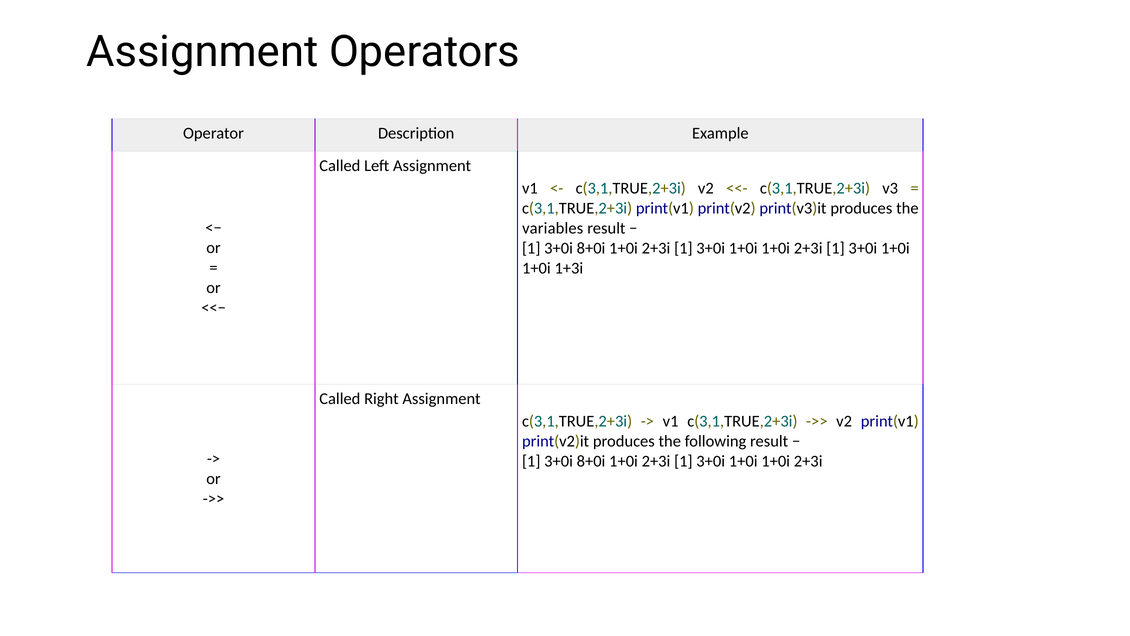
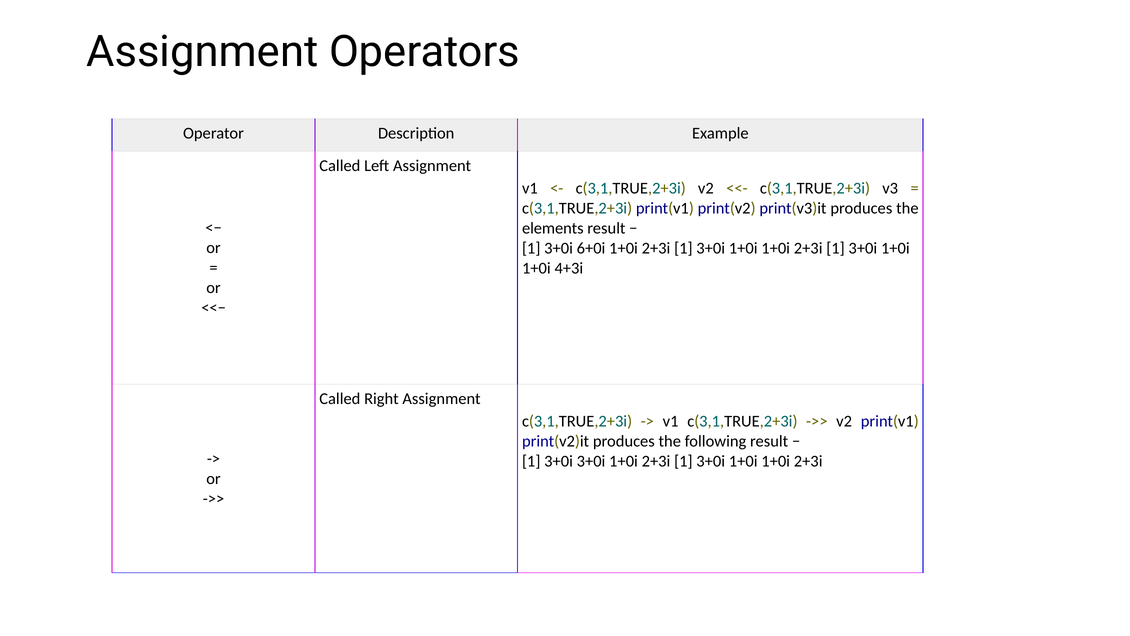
variables: variables -> elements (553, 228)
8+0i: 8+0i -> 6+0i (591, 248)
1+3i: 1+3i -> 4+3i (569, 268)
8+0i: 8+0i -> 3+0i (591, 461)
